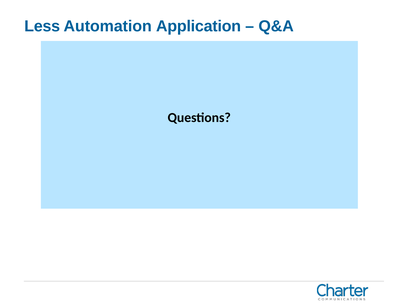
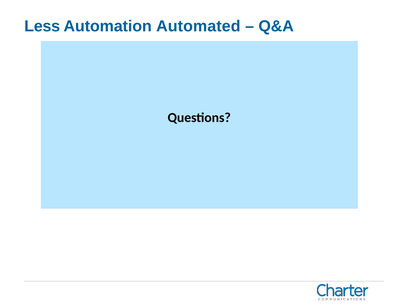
Application: Application -> Automated (198, 26)
